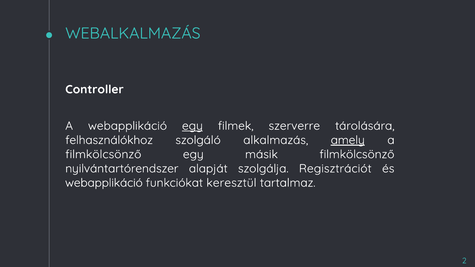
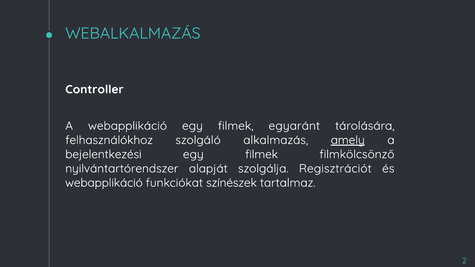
egy underline: present -> none (192, 126)
szerverre: szerverre -> egyaránt (294, 126)
filmkölcsönző: filmkölcsönző -> bejelentkezési (103, 154)
másik: másik -> filmek (262, 154)
keresztül: keresztül -> színészek (232, 183)
